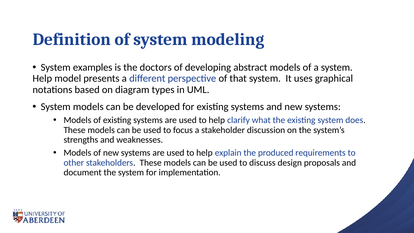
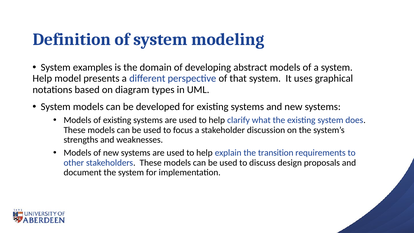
doctors: doctors -> domain (156, 67)
produced: produced -> transition (276, 153)
